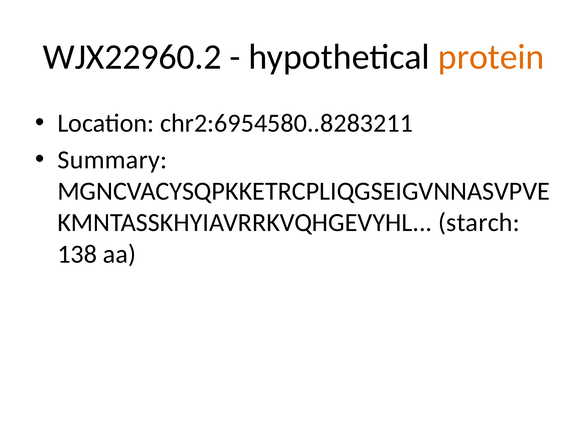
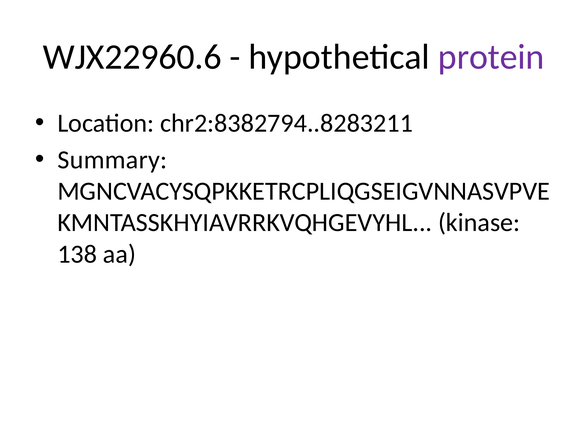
WJX22960.2: WJX22960.2 -> WJX22960.6 (132, 57)
protein colour: orange -> purple (491, 57)
chr2:6954580..8283211: chr2:6954580..8283211 -> chr2:8382794..8283211 (287, 123)
starch: starch -> kinase (479, 223)
